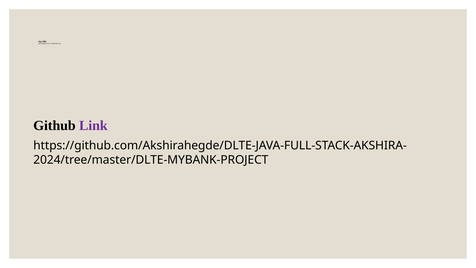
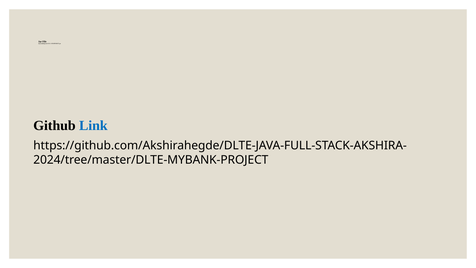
Link colour: purple -> blue (93, 126)
